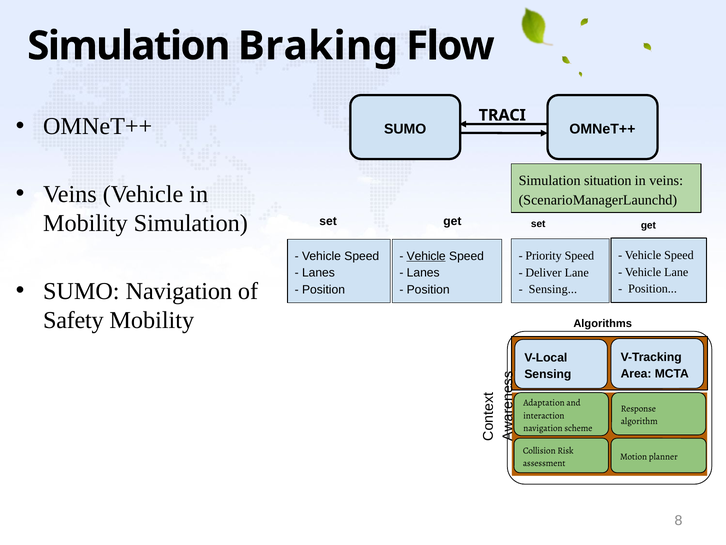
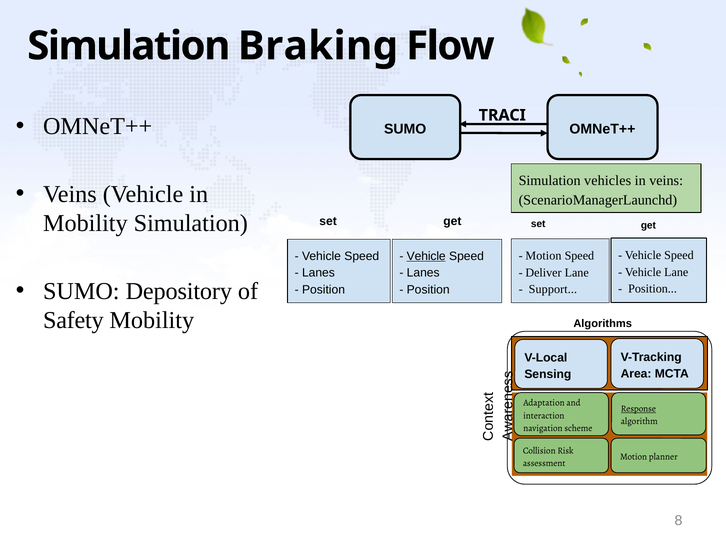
situation: situation -> vehicles (608, 180)
Priority: Priority -> Motion (543, 256)
SUMO Navigation: Navigation -> Depository (179, 291)
Sensing: Sensing -> Support (553, 289)
Response underline: none -> present (638, 408)
